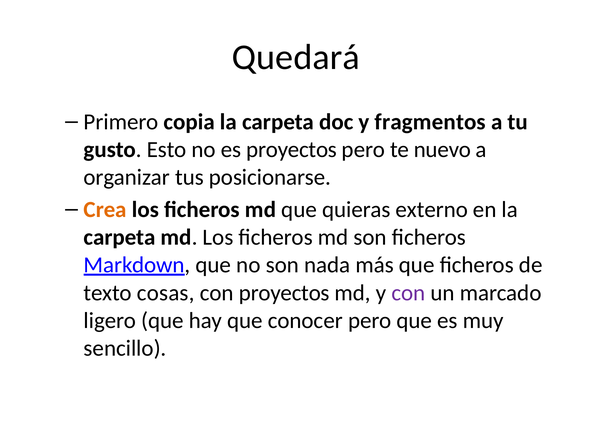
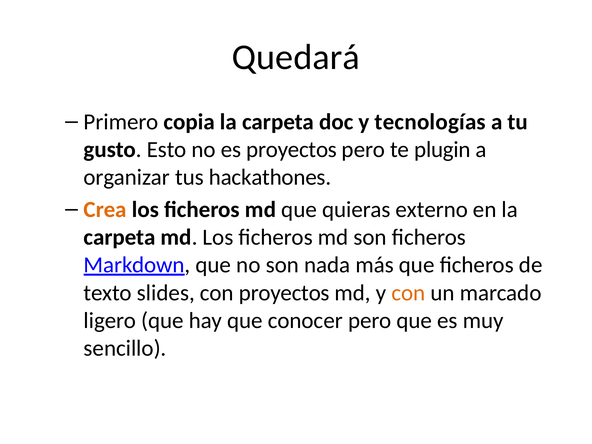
fragmentos: fragmentos -> tecnologías (430, 122)
nuevo: nuevo -> plugin (442, 150)
posicionarse: posicionarse -> hackathones (270, 177)
cosas: cosas -> slides (166, 293)
con colour: purple -> orange (408, 293)
